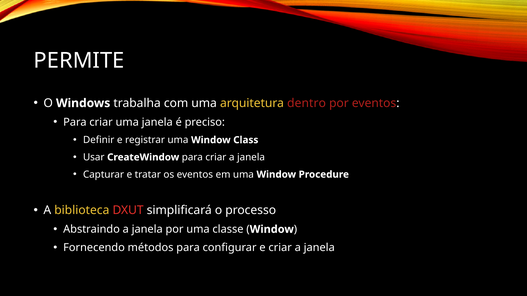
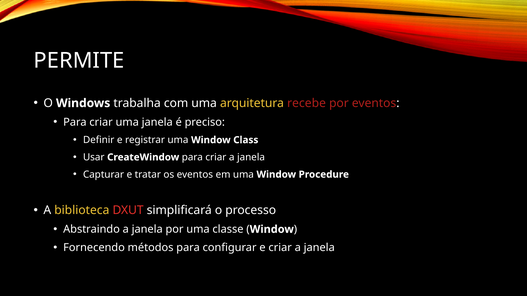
dentro: dentro -> recebe (307, 103)
